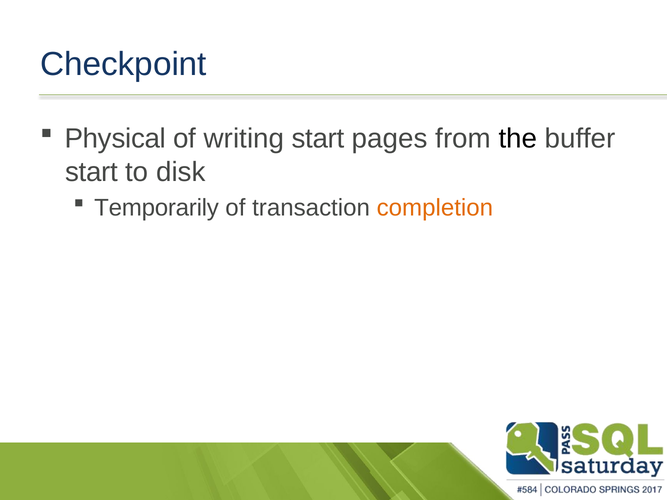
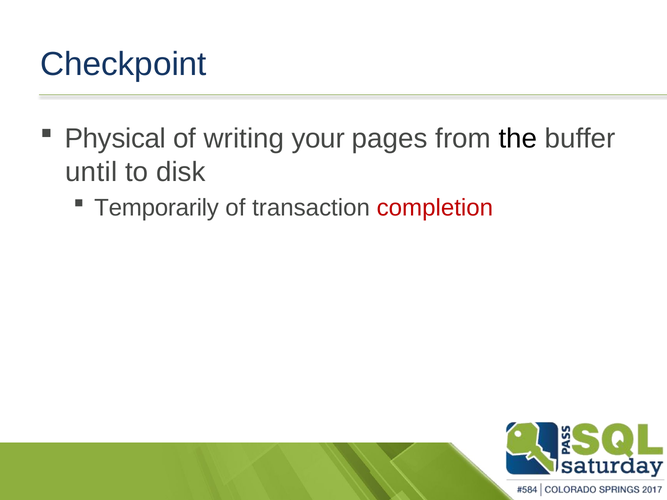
writing start: start -> your (318, 139)
start: start -> until (91, 172)
completion colour: orange -> red (435, 208)
